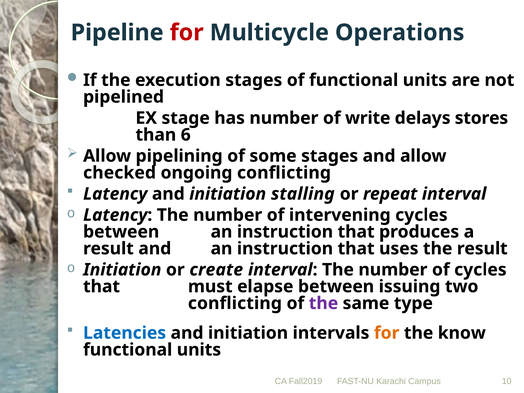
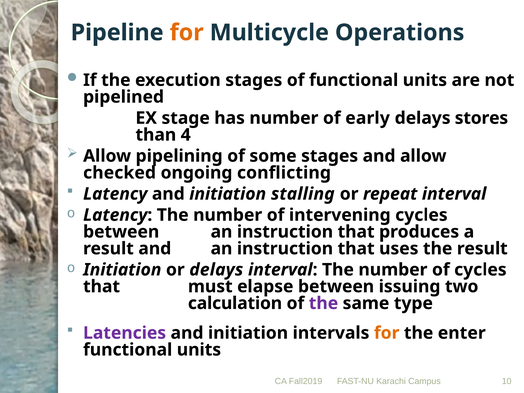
for colour: red -> orange (187, 33)
write: write -> early (368, 118)
6: 6 -> 4 (186, 135)
or create: create -> delays (216, 270)
conflicting: conflicting -> calculation (235, 303)
Latencies colour: blue -> purple (125, 333)
know: know -> enter (462, 333)
